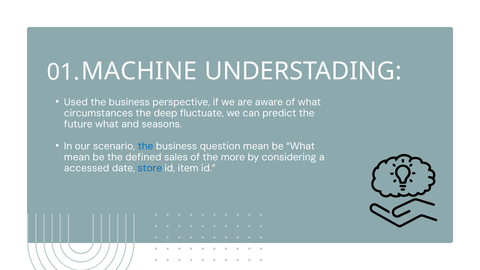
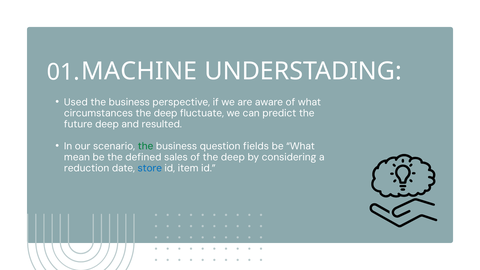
future what: what -> deep (107, 124)
seasons: seasons -> resulted (162, 124)
the colour: blue -> green (146, 146)
question mean: mean -> fields (256, 146)
of the more: more -> deep (233, 157)
accessed: accessed -> reduction (87, 168)
